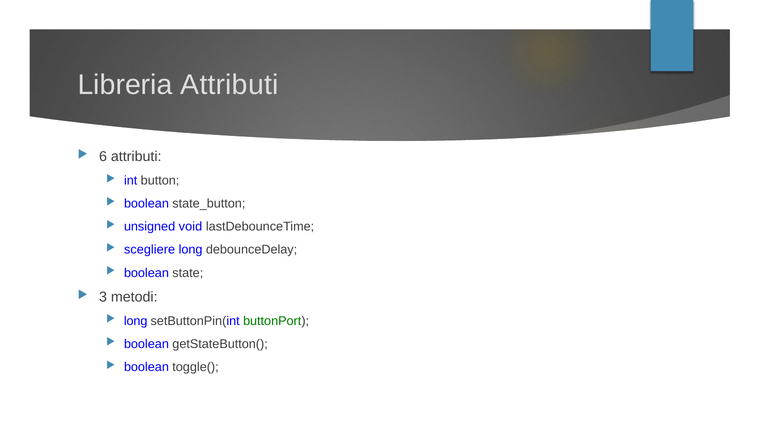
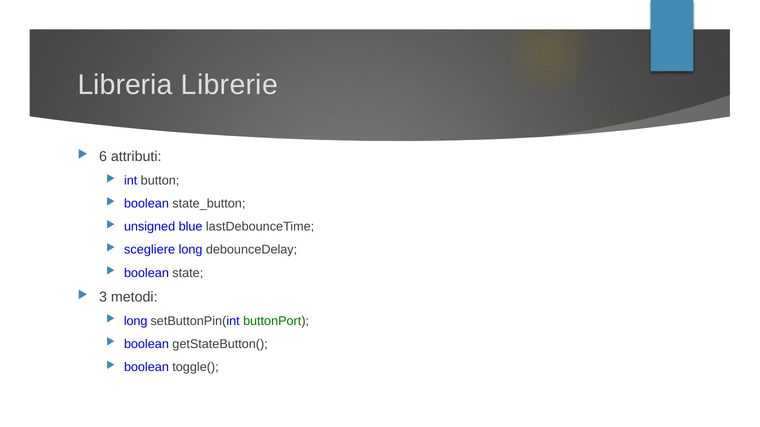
Libreria Attributi: Attributi -> Librerie (229, 85)
void: void -> blue (191, 227)
